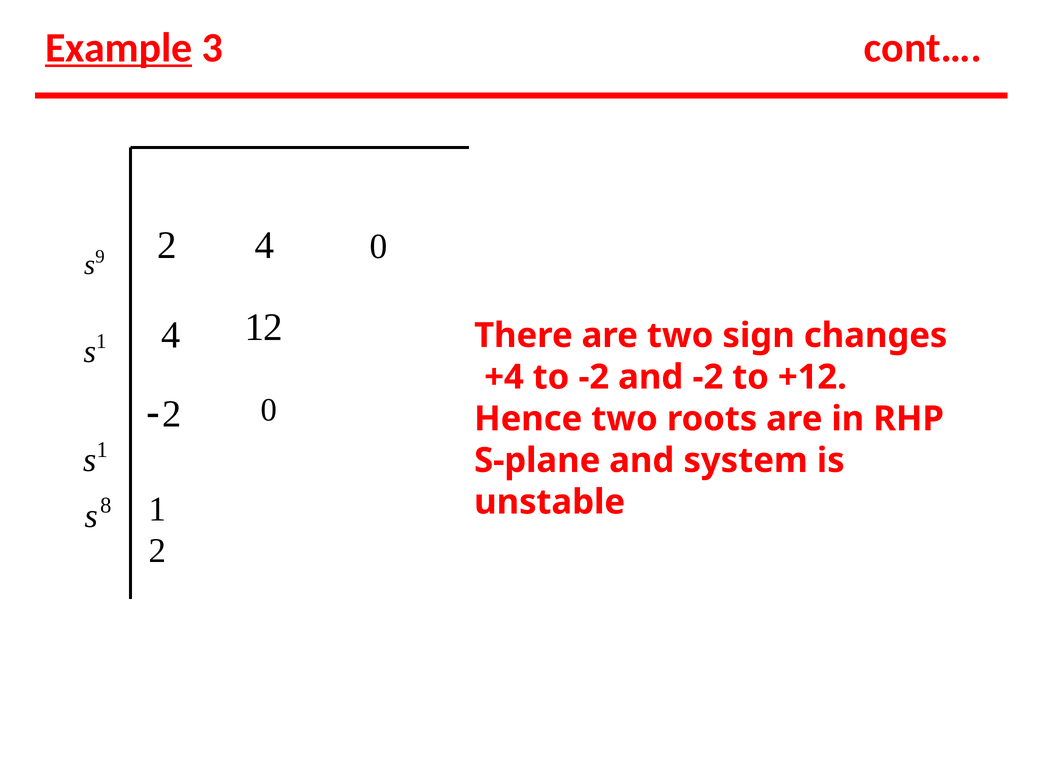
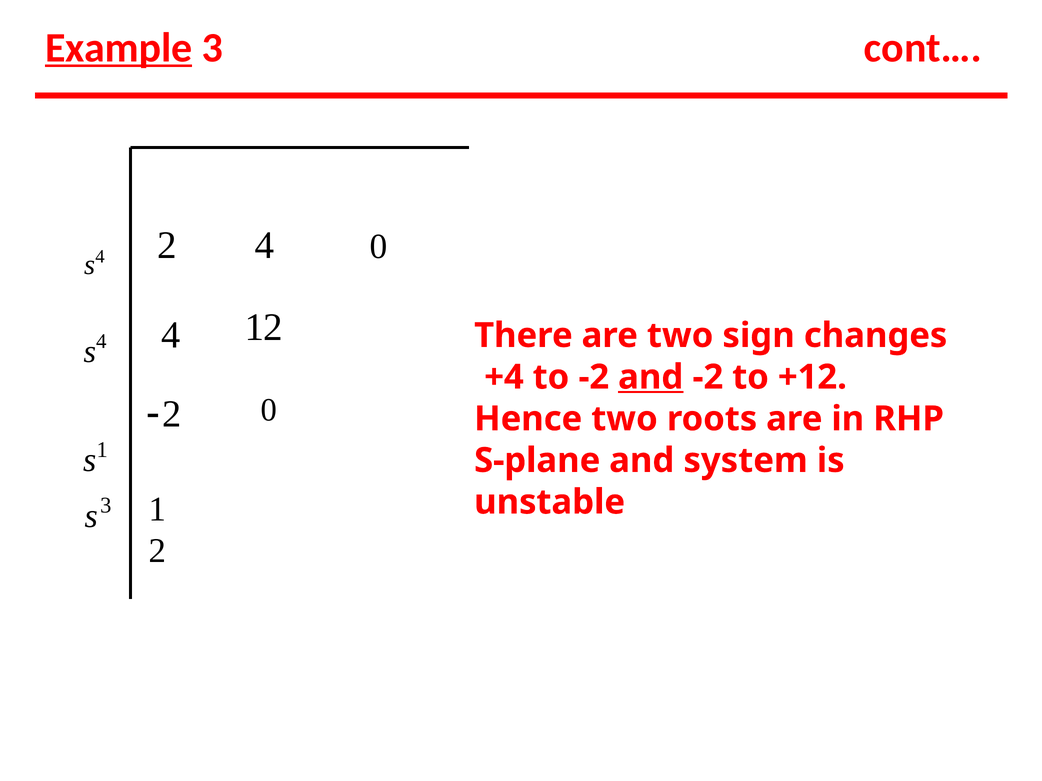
9: 9 -> 4 (100, 257)
1: 1 -> 4 (101, 342)
and underline: none -> present (651, 377)
8: 8 -> 3 (106, 506)
